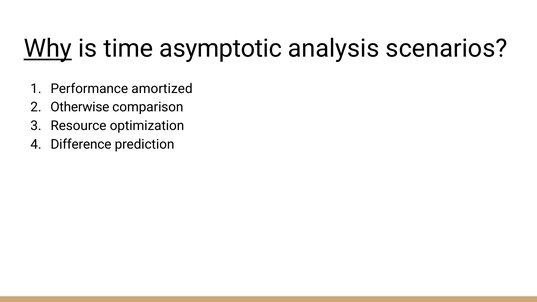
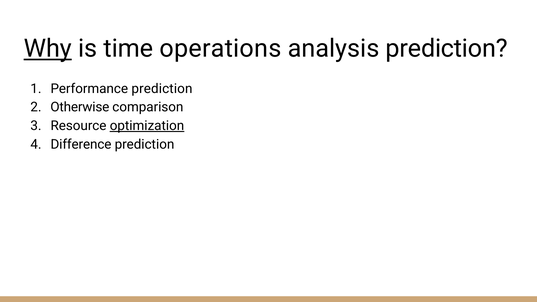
asymptotic: asymptotic -> operations (220, 49)
analysis scenarios: scenarios -> prediction (447, 49)
Performance amortized: amortized -> prediction (162, 89)
optimization underline: none -> present (147, 126)
